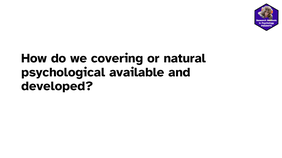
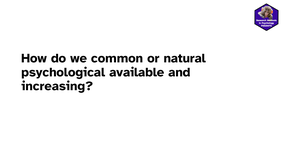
covering: covering -> common (117, 58)
developed: developed -> increasing (57, 86)
